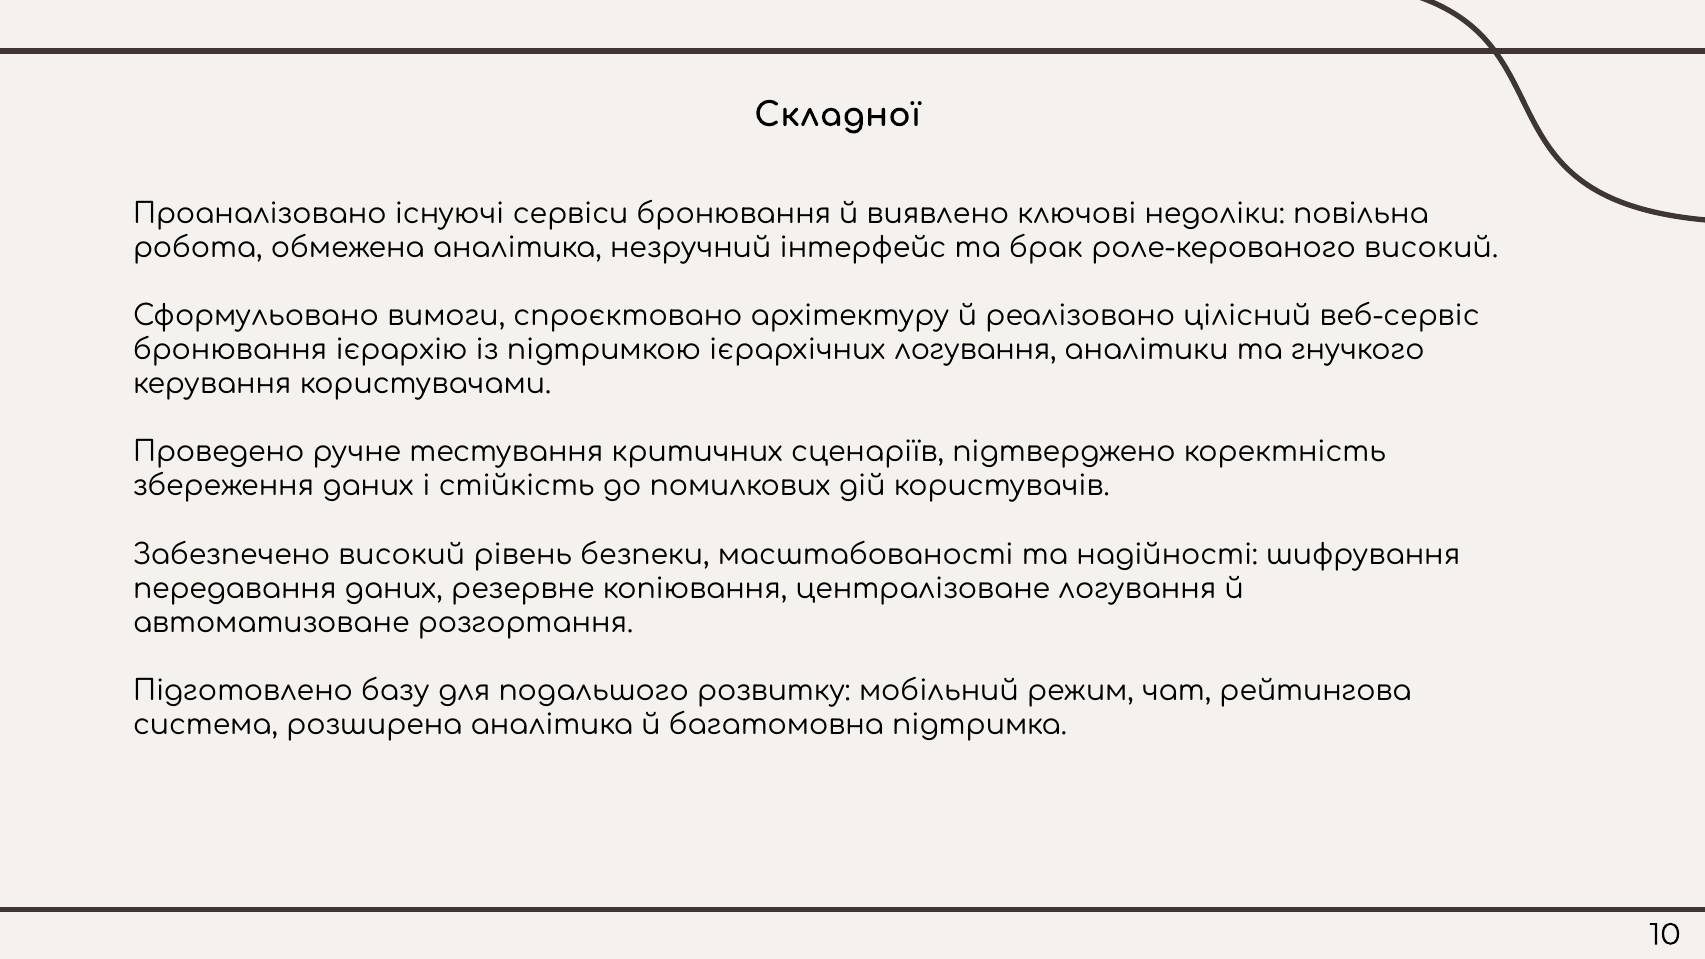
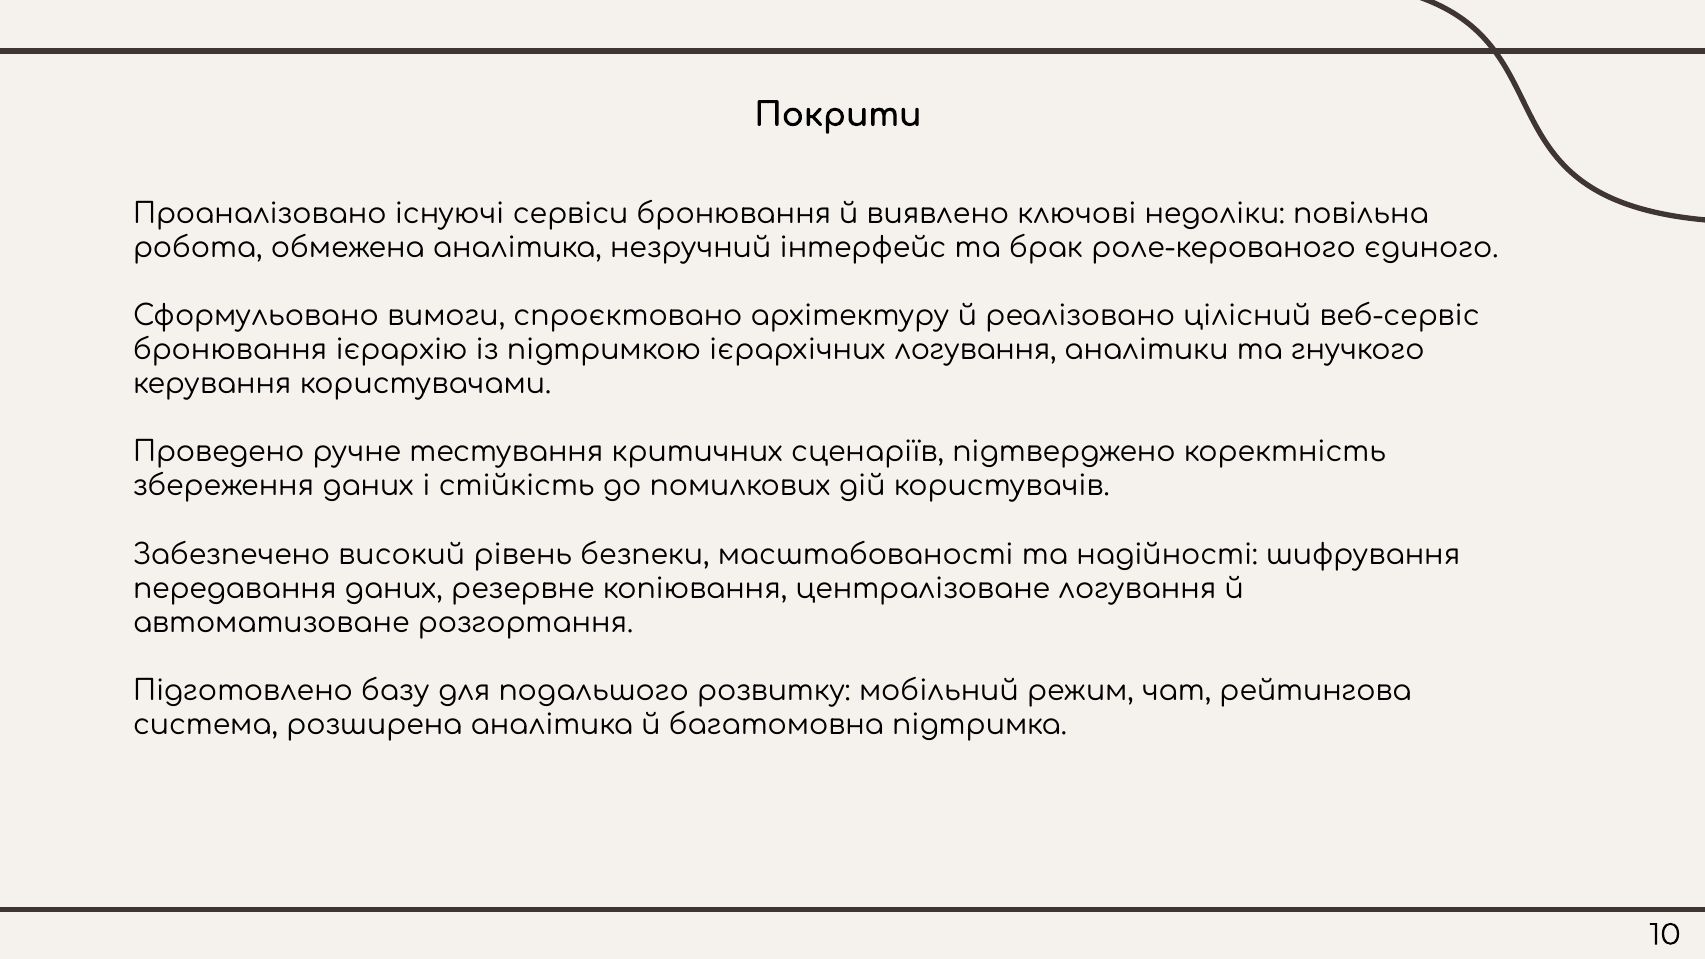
Складної: Складної -> Покрити (838, 115)
роле-керованого високий: високий -> єдиного (1431, 248)
